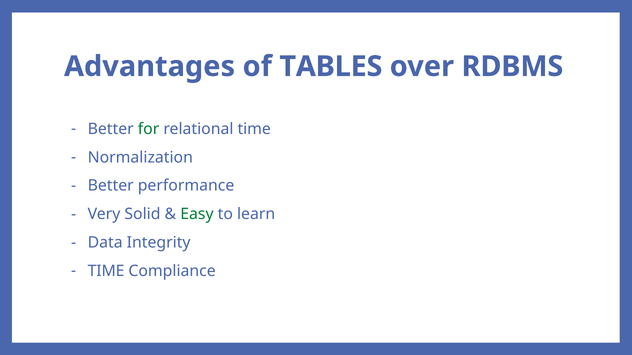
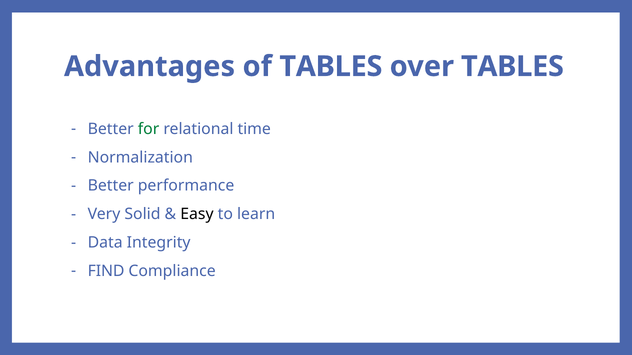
over RDBMS: RDBMS -> TABLES (512, 67)
Easy colour: green -> black (197, 214)
TIME: TIME -> FIND (106, 271)
